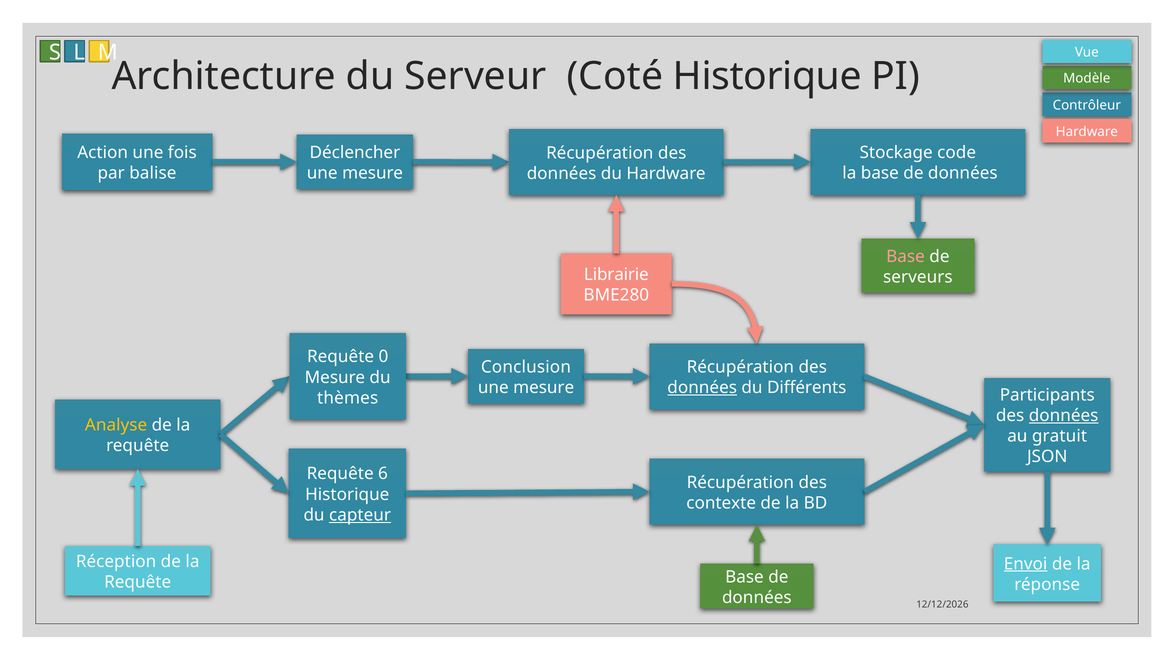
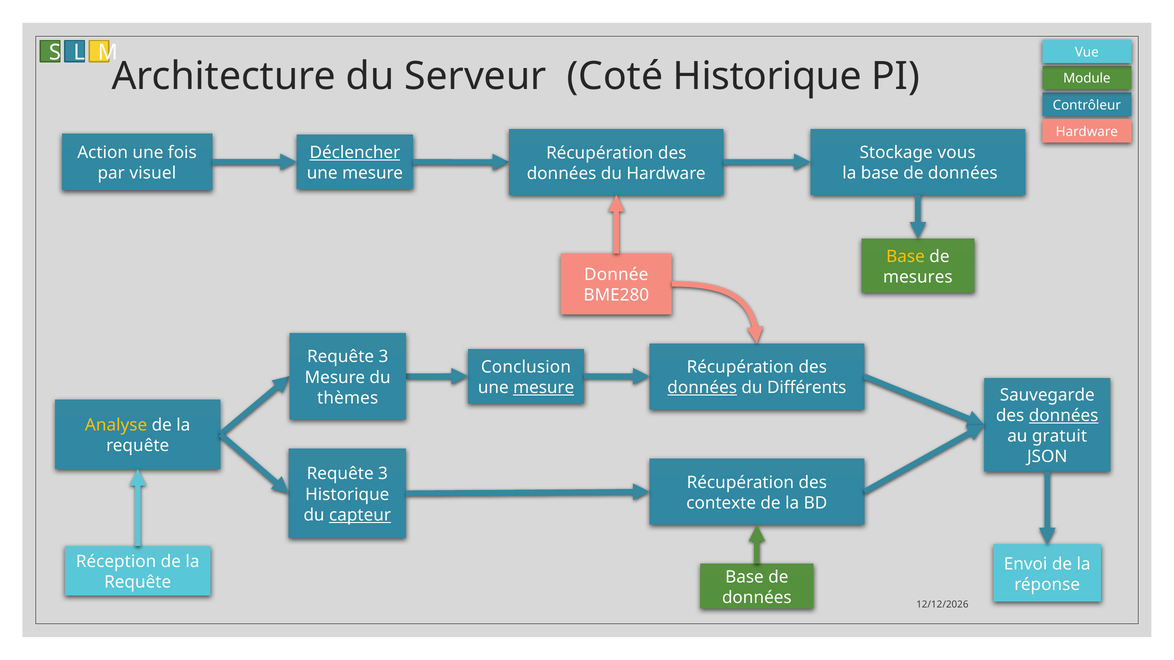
Modèle: Modèle -> Module (1087, 79)
Déclencher underline: none -> present (355, 153)
code: code -> vous (957, 153)
balise: balise -> visuel (153, 173)
Base colour: pink -> yellow (906, 257)
Librairie: Librairie -> Donnée (616, 275)
serveurs: serveurs -> mesures (918, 277)
0: 0 -> 3 (383, 357)
mesure underline: none -> present (544, 388)
Participants: Participants -> Sauvegarde (1047, 395)
6: 6 -> 3 (383, 474)
Envoi underline: present -> none (1026, 564)
